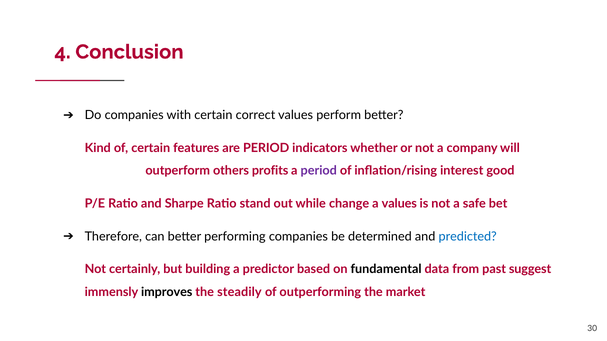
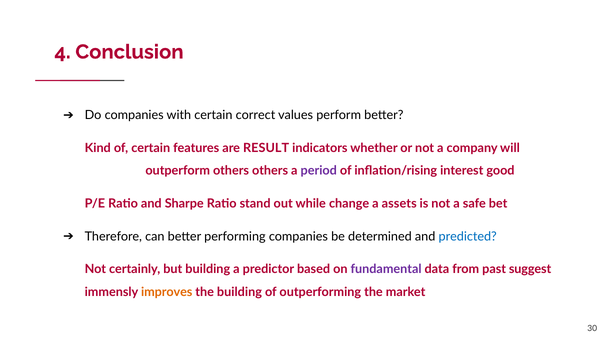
are PERIOD: PERIOD -> RESULT (266, 148)
others profits: profits -> others (270, 171)
a values: values -> assets (399, 204)
fundamental colour: black -> purple (386, 270)
improves colour: black -> orange (167, 292)
the steadily: steadily -> building (239, 292)
